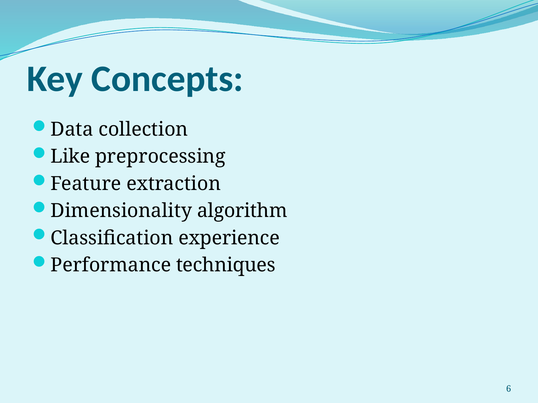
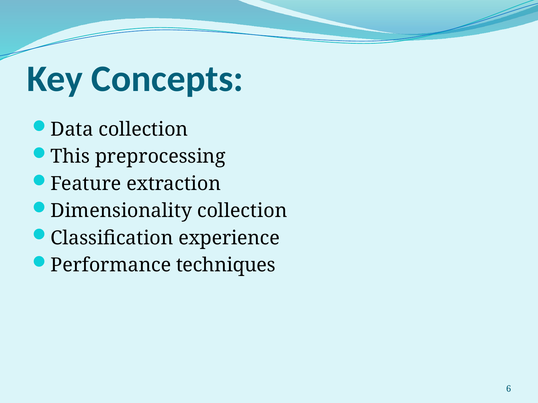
Like: Like -> This (70, 157)
Dimensionality algorithm: algorithm -> collection (242, 211)
